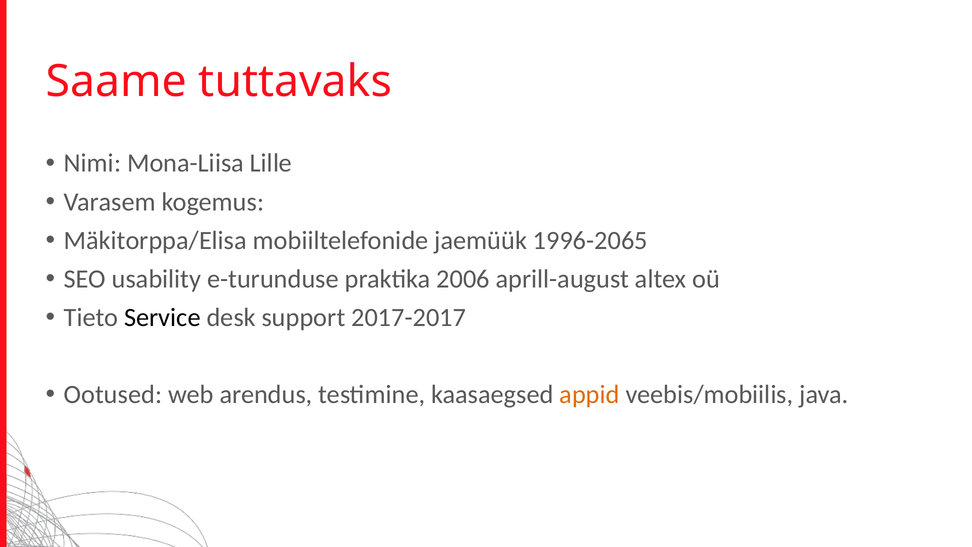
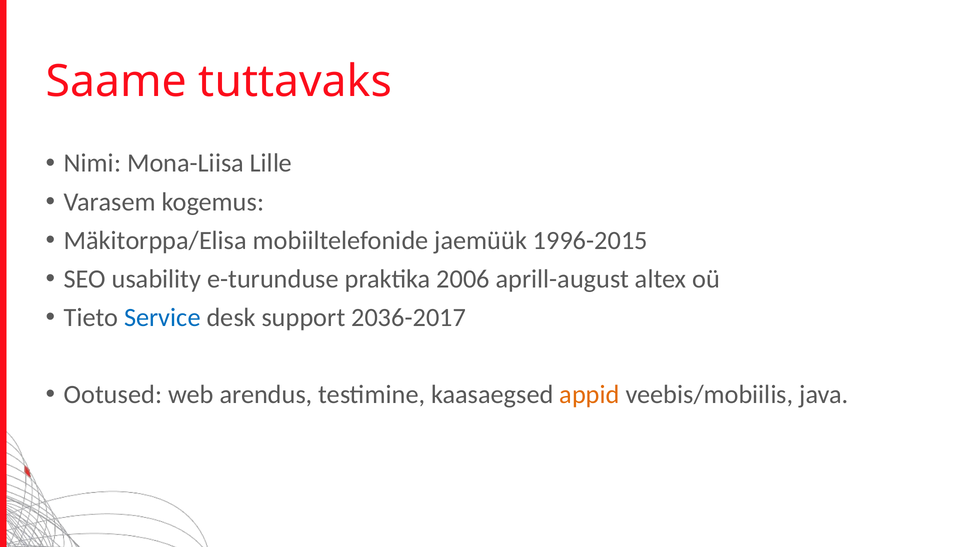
1996-2065: 1996-2065 -> 1996-2015 (590, 240)
Service colour: black -> blue (162, 317)
2017-2017: 2017-2017 -> 2036-2017 (409, 317)
